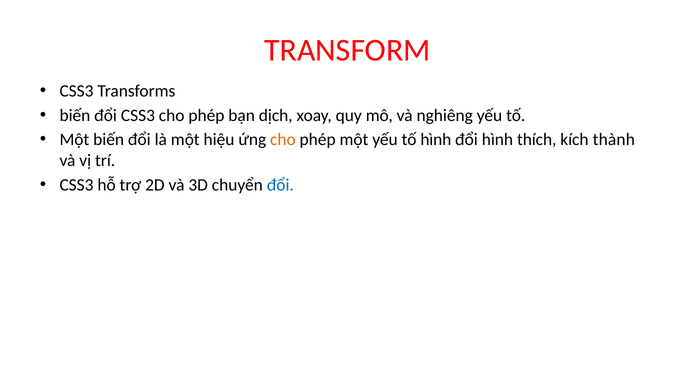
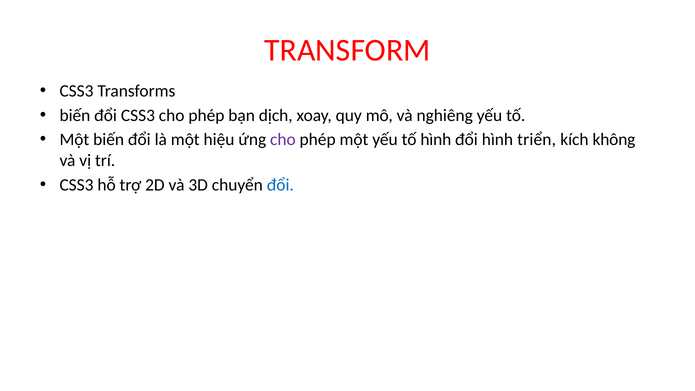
cho colour: orange -> purple (283, 140)
thích: thích -> triển (537, 140)
thành: thành -> không (614, 140)
